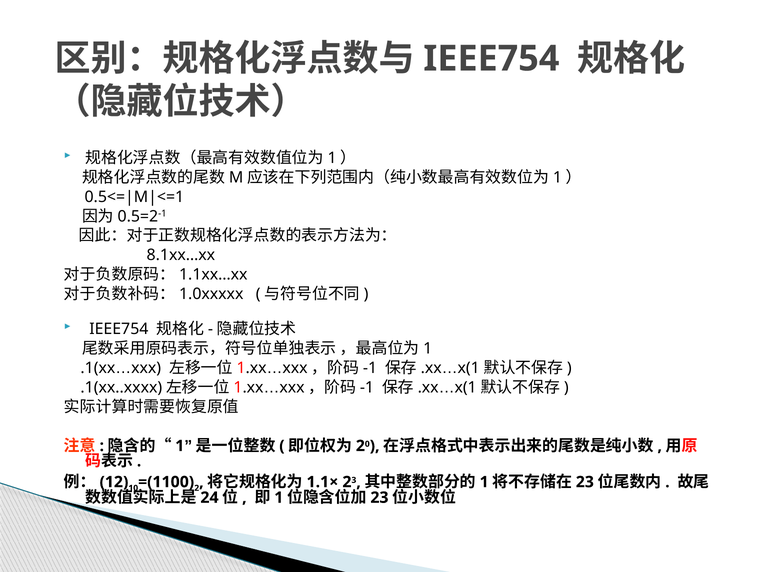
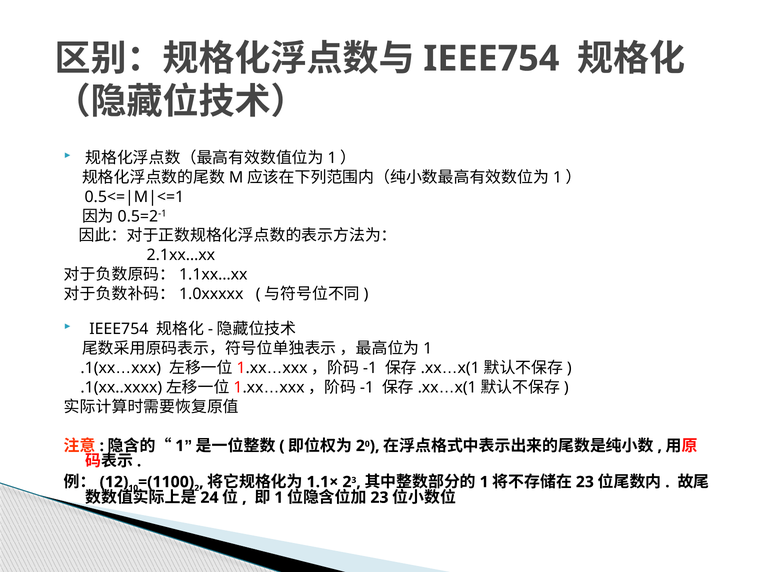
8.1xx…xx: 8.1xx…xx -> 2.1xx…xx (181, 255)
